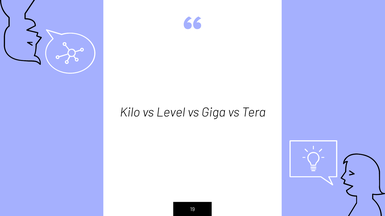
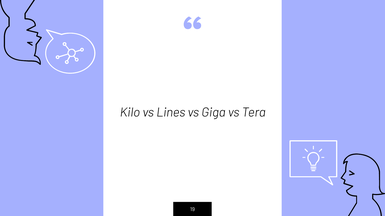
Level: Level -> Lines (171, 113)
